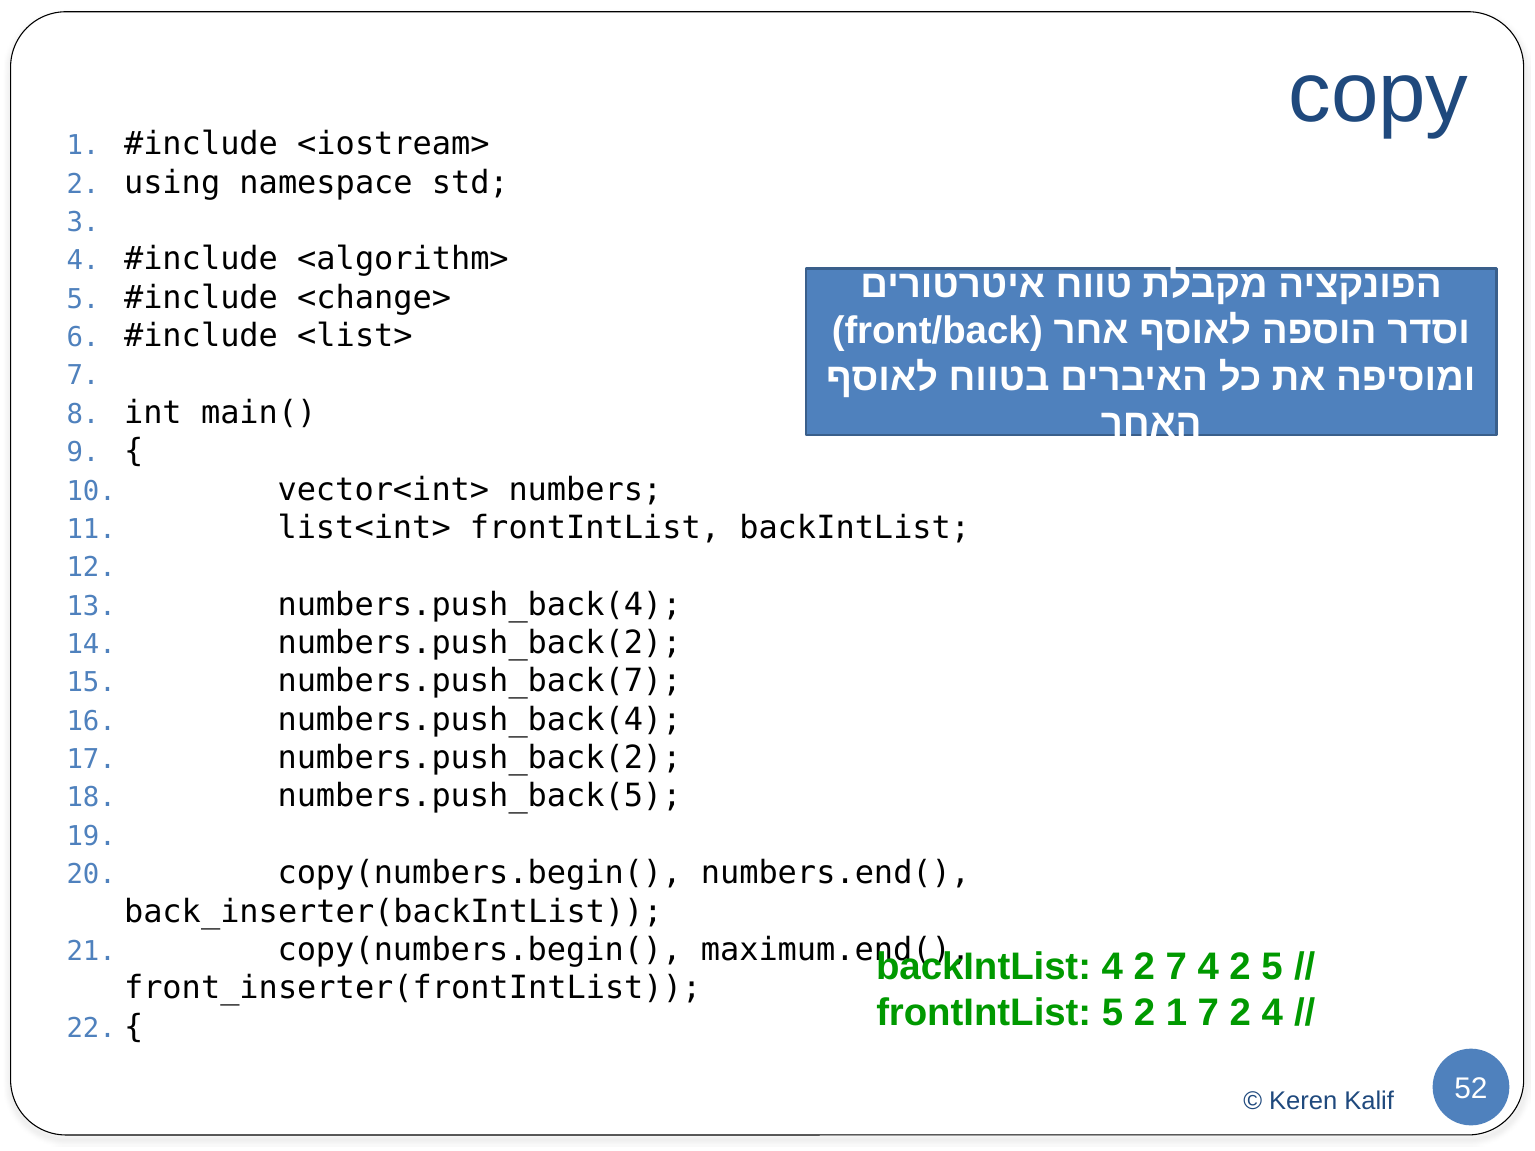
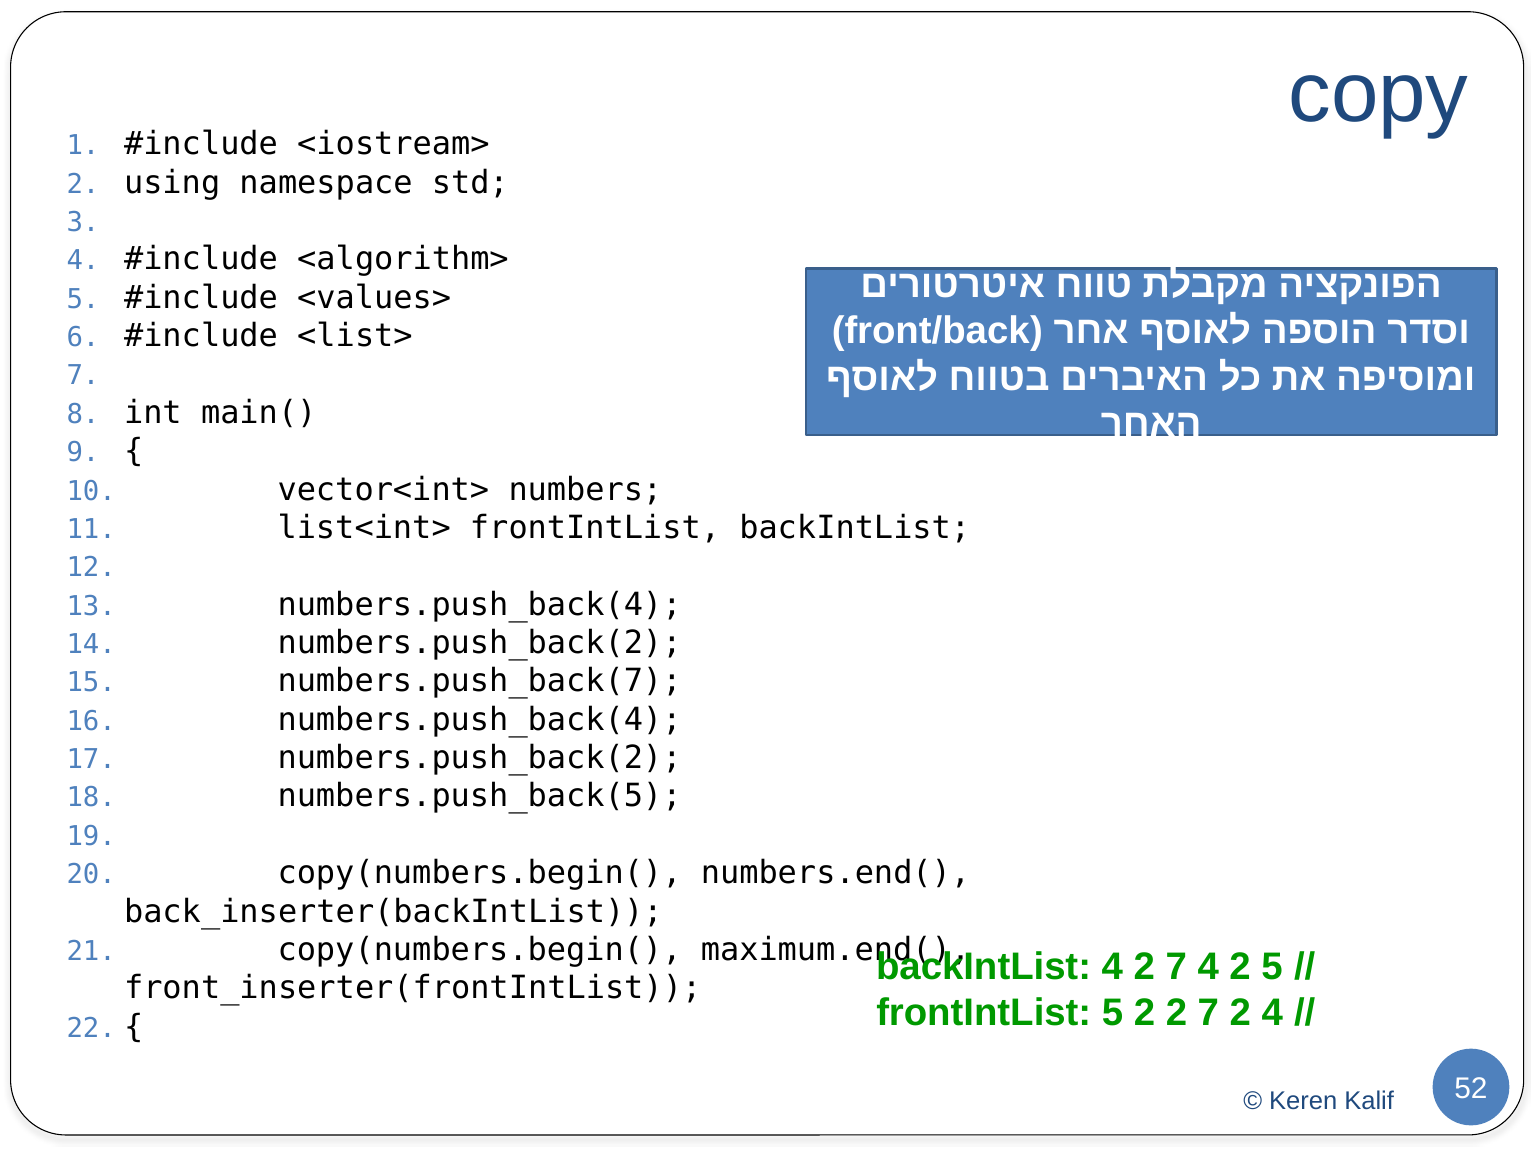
<change>: <change> -> <values> (374, 298)
2 1: 1 -> 2 (1176, 1013)
